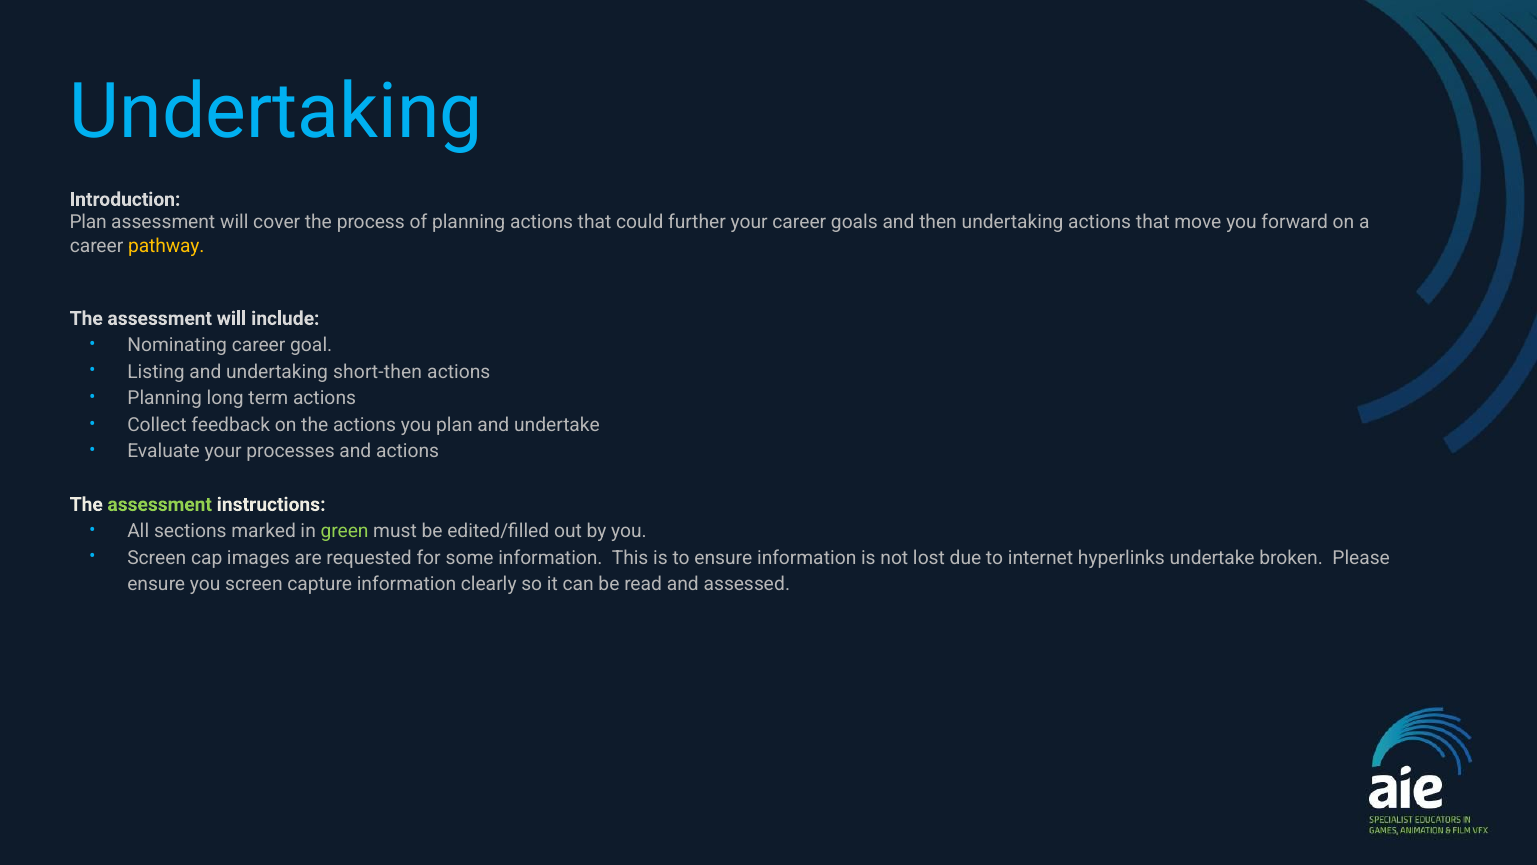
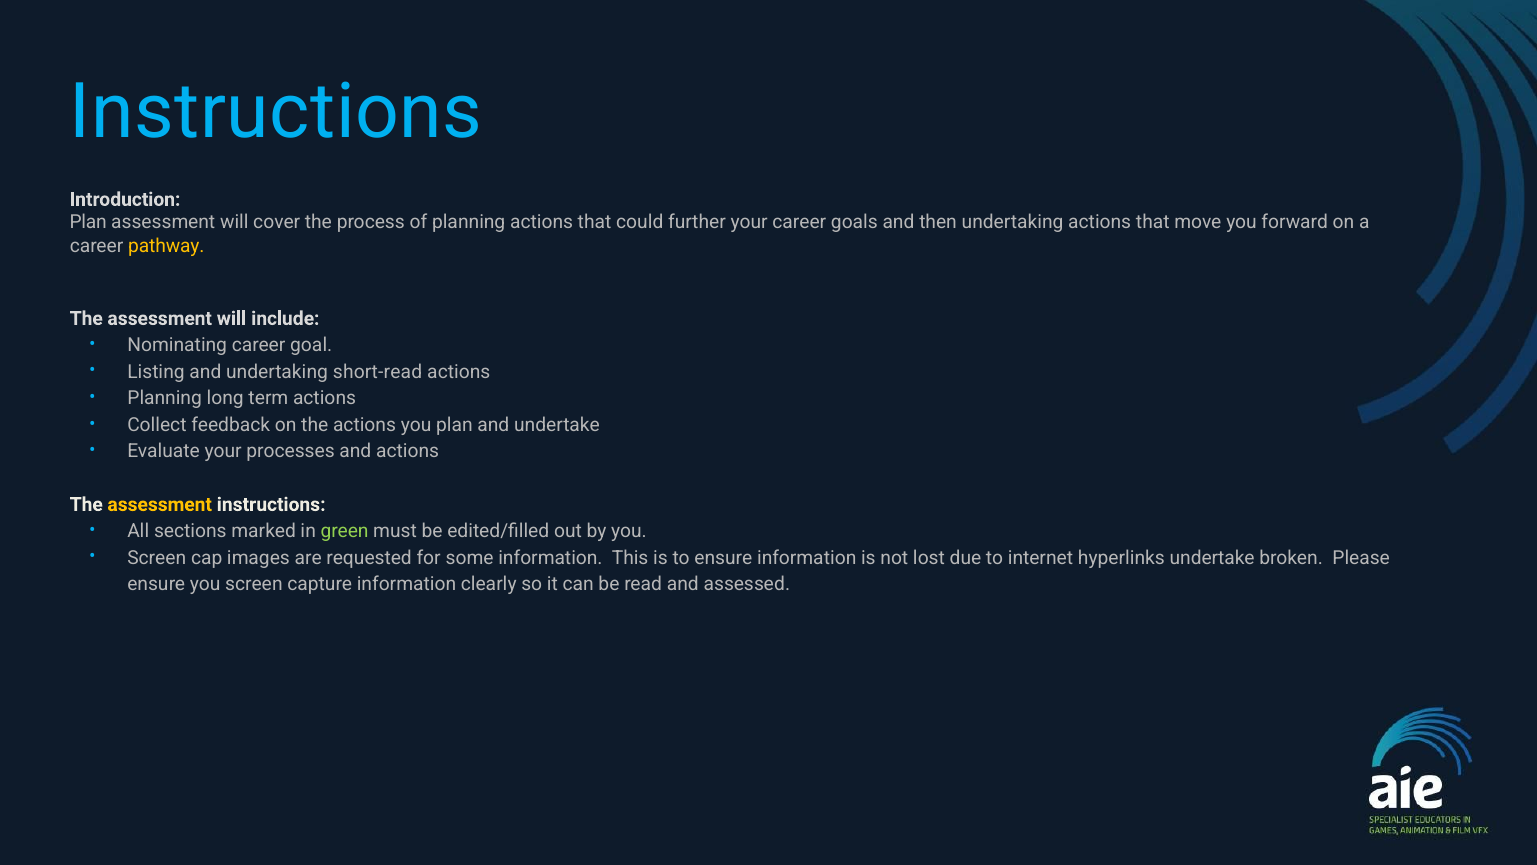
Undertaking: Undertaking -> Instructions (276, 112)
short-then: short-then -> short-read (378, 371)
assessment colour: light green -> yellow (160, 504)
